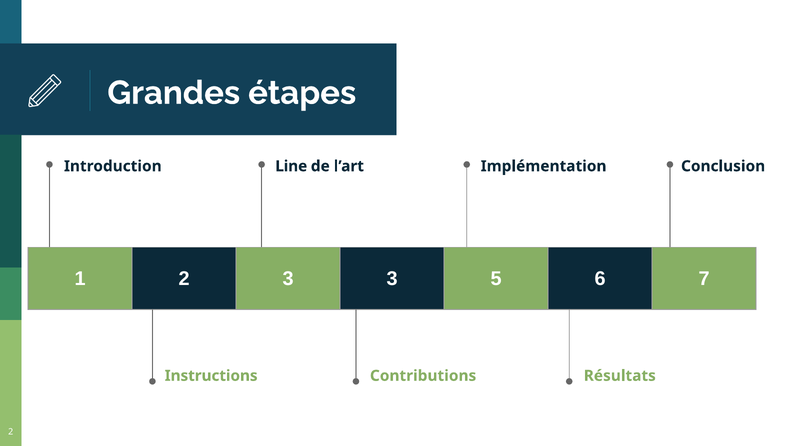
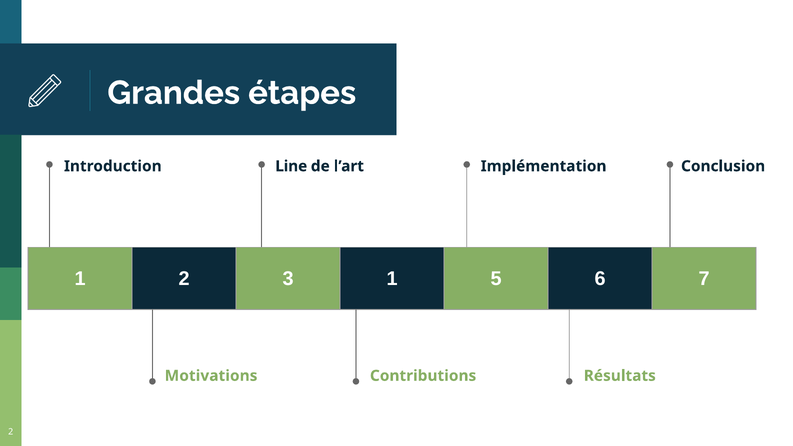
3 3: 3 -> 1 (392, 279)
Instructions: Instructions -> Motivations (211, 376)
